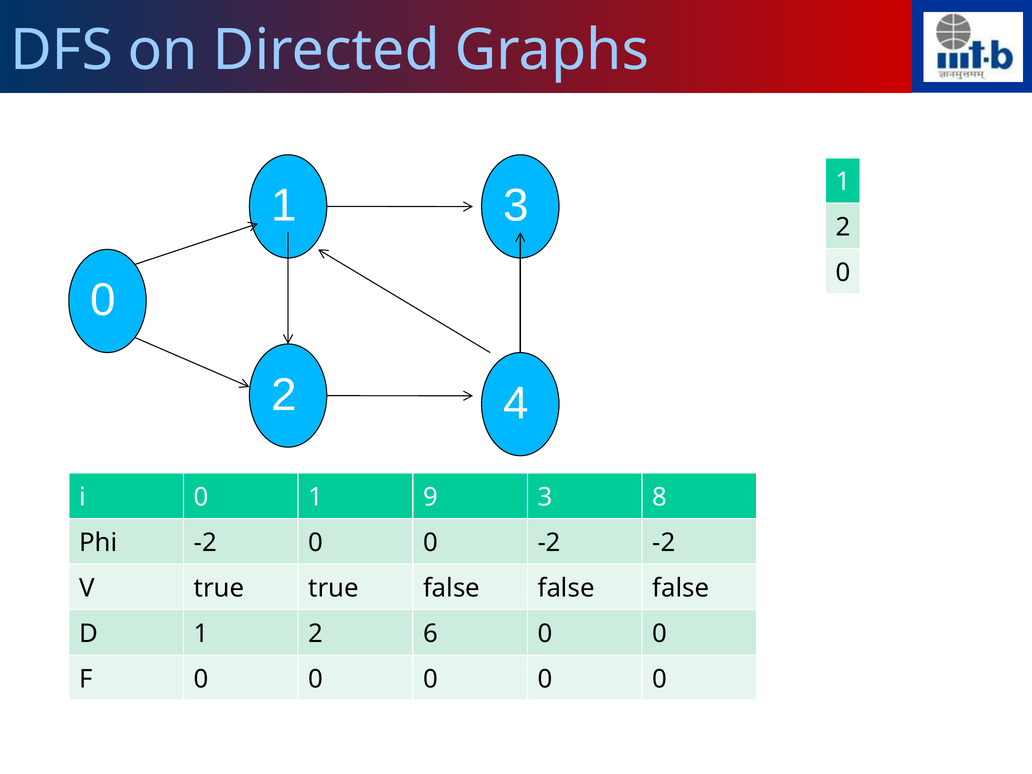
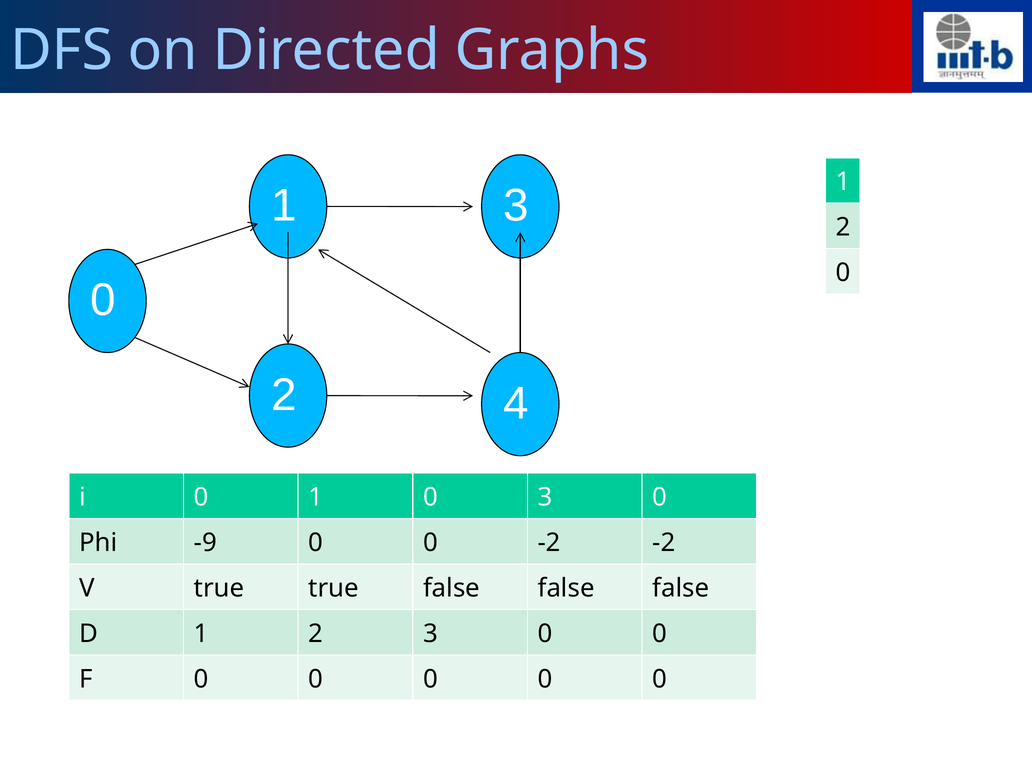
0 1 9: 9 -> 0 (430, 497)
8: 8 -> 0 (660, 497)
Phi -2: -2 -> -9 (205, 543)
2 6: 6 -> 3 (430, 634)
